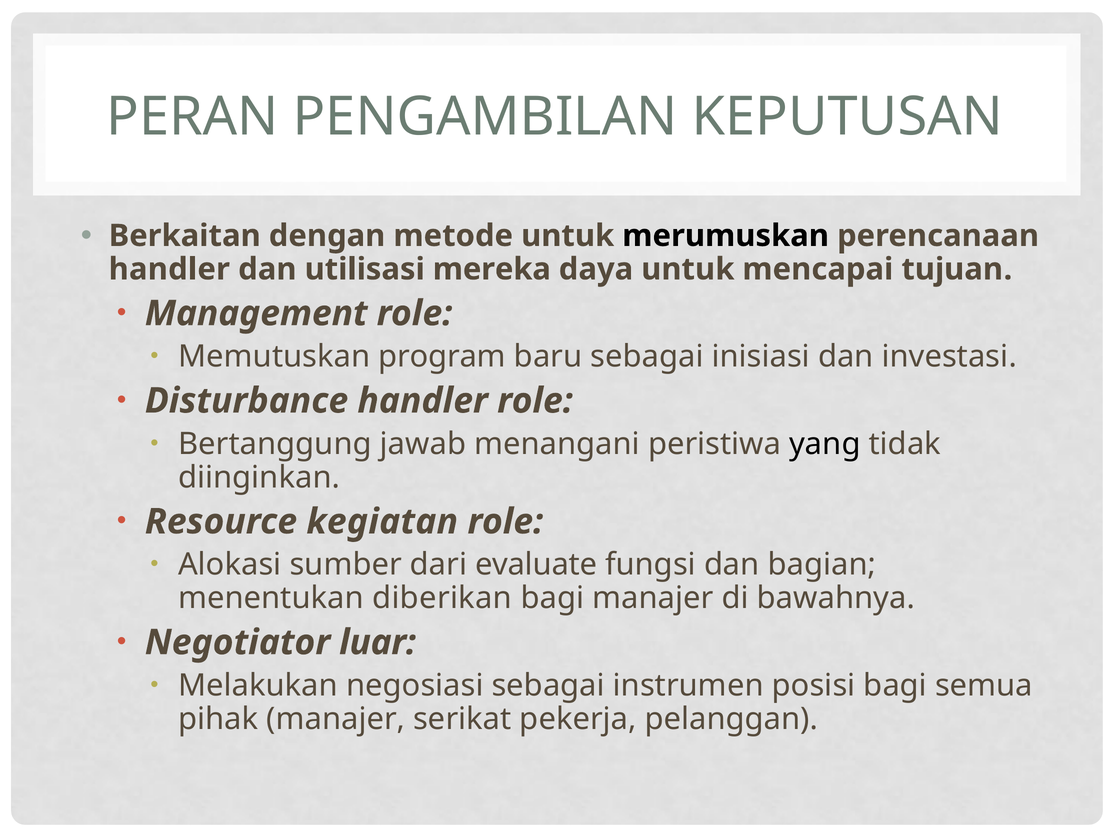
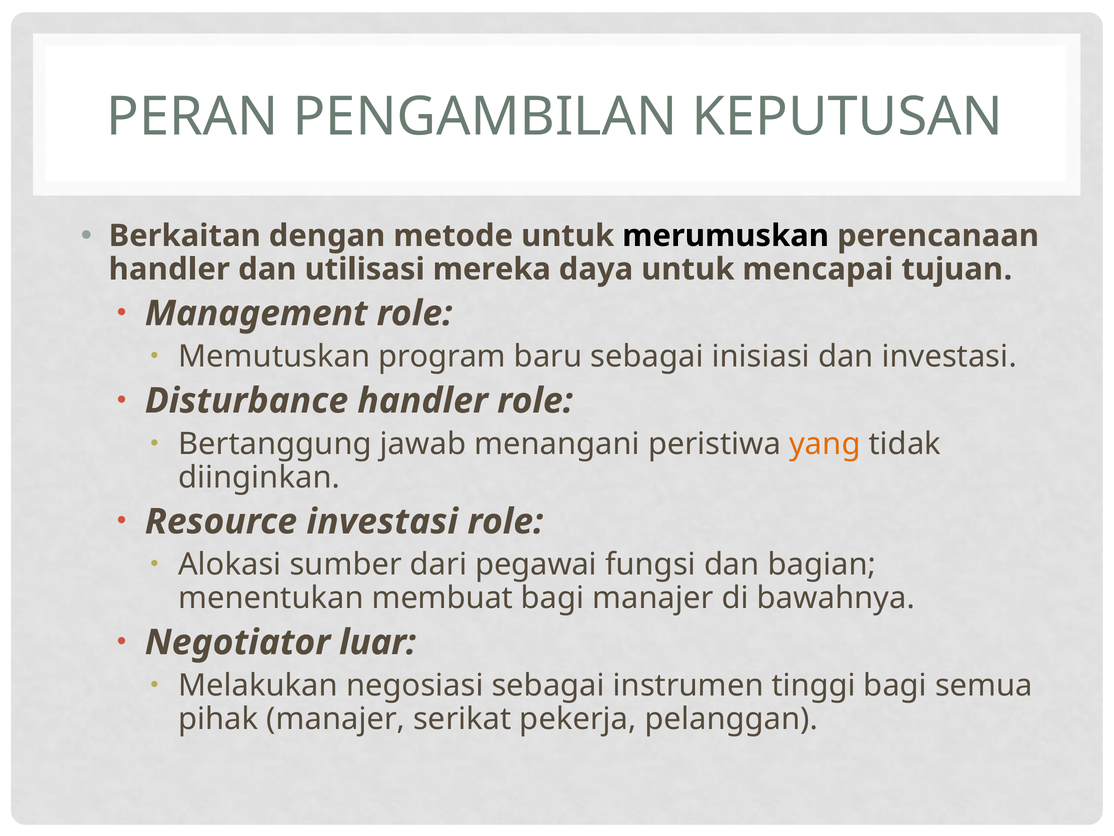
yang colour: black -> orange (825, 444)
Resource kegiatan: kegiatan -> investasi (382, 521)
evaluate: evaluate -> pegawai (536, 564)
diberikan: diberikan -> membuat (442, 598)
posisi: posisi -> tinggi (814, 685)
